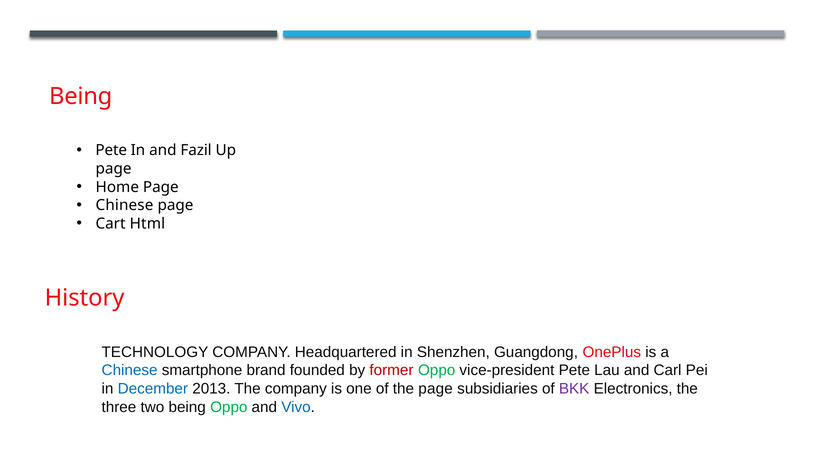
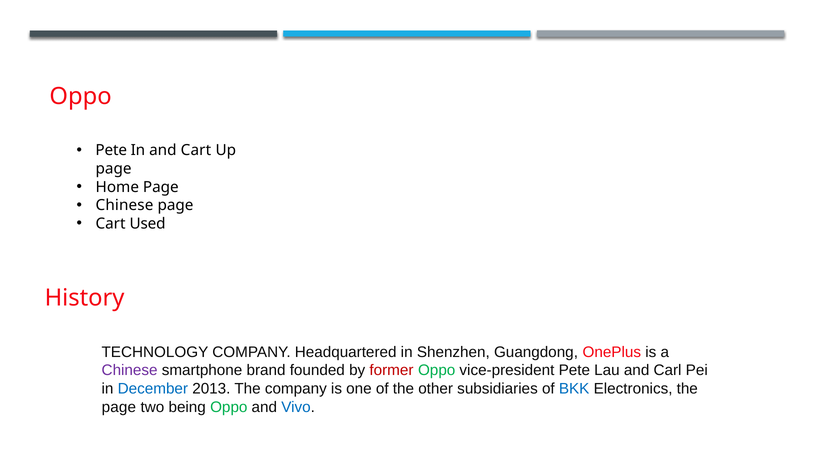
Being: Being -> Oppo (81, 96)
and Fazil: Fazil -> Cart (196, 150)
Html: Html -> Used (148, 224)
Chinese colour: blue -> purple (130, 370)
the page: page -> other (436, 389)
BKK colour: purple -> blue (574, 389)
three: three -> page (119, 407)
